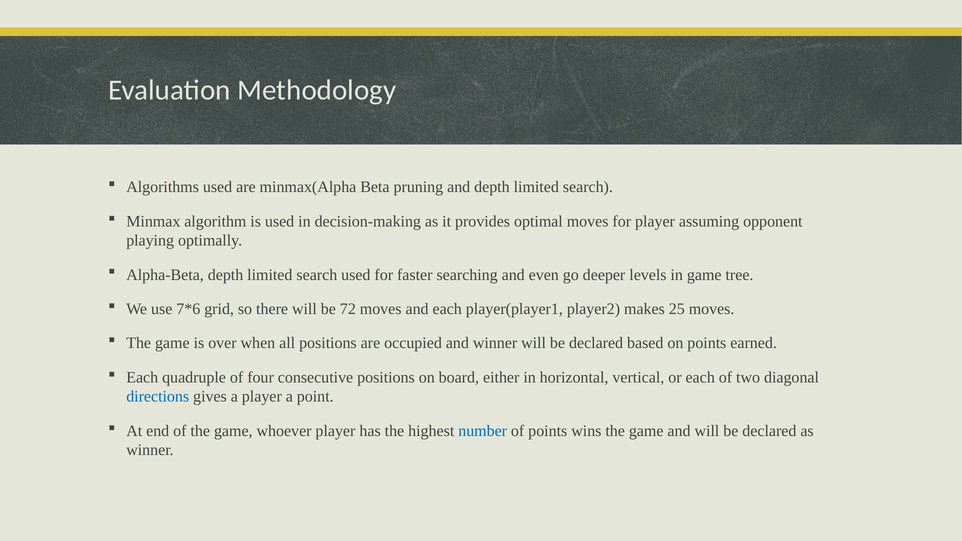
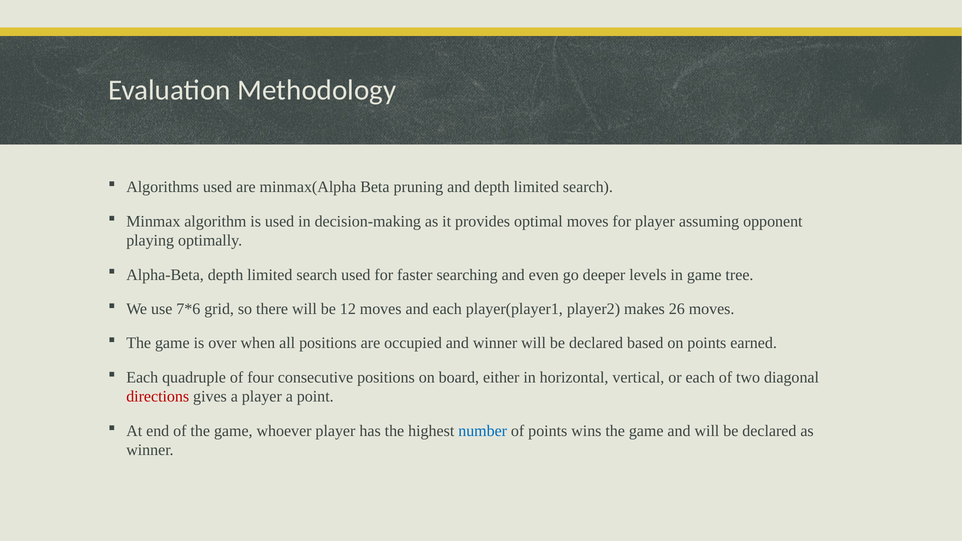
72: 72 -> 12 (348, 309)
25: 25 -> 26 (677, 309)
directions colour: blue -> red (158, 397)
